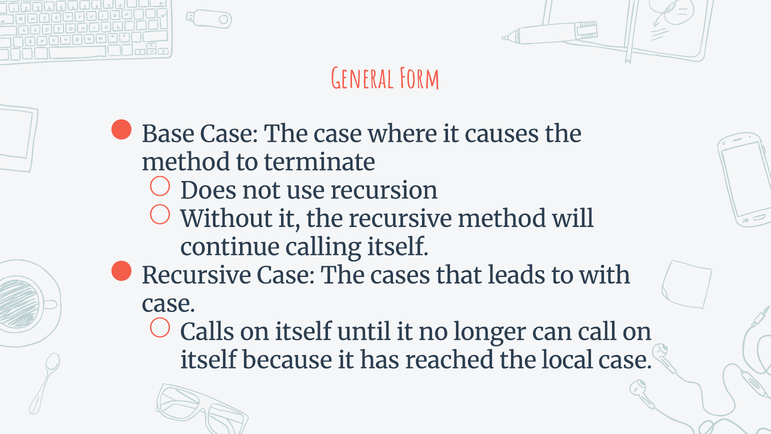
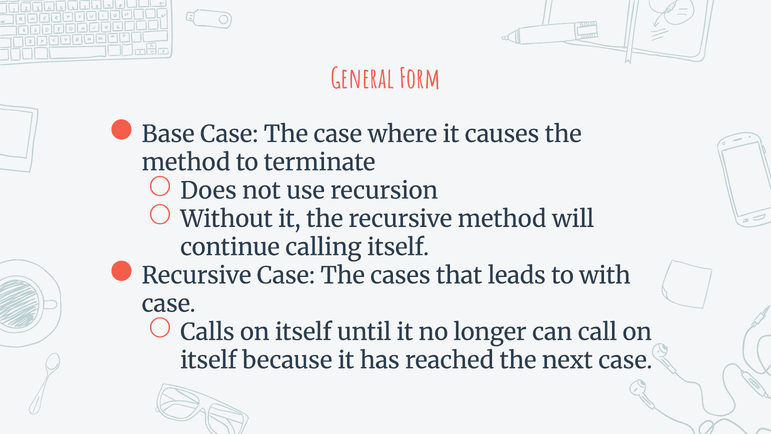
local: local -> next (567, 360)
